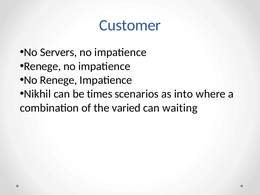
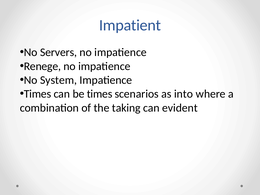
Customer: Customer -> Impatient (130, 25)
No Renege: Renege -> System (59, 80)
Nikhil: Nikhil -> Times (37, 94)
varied: varied -> taking (126, 108)
waiting: waiting -> evident (180, 108)
